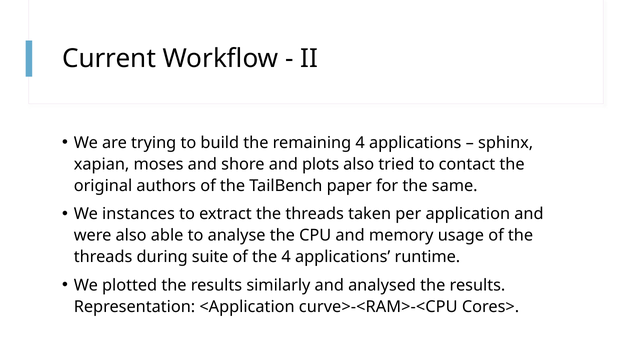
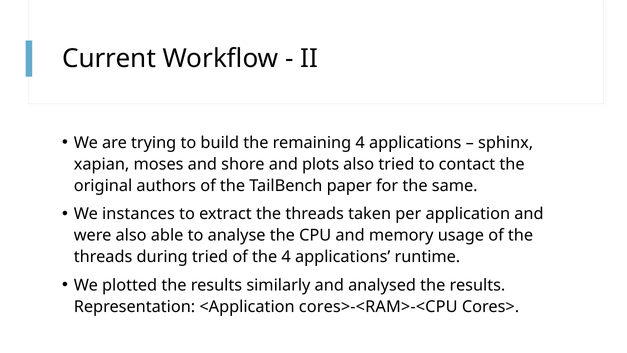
during suite: suite -> tried (210, 257)
curve>-<RAM>-<CPU: curve>-<RAM>-<CPU -> cores>-<RAM>-<CPU (378, 306)
